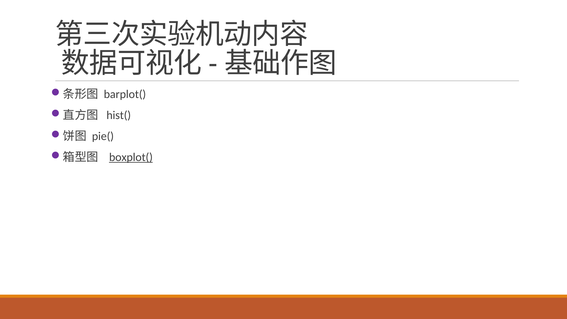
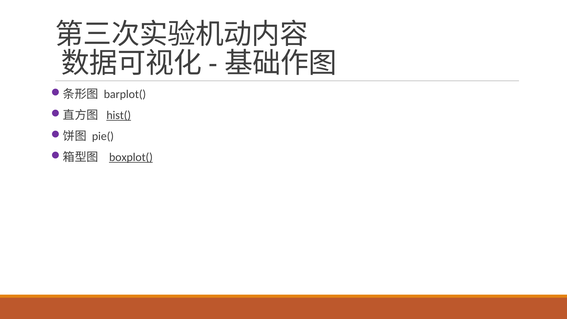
hist( underline: none -> present (119, 115)
